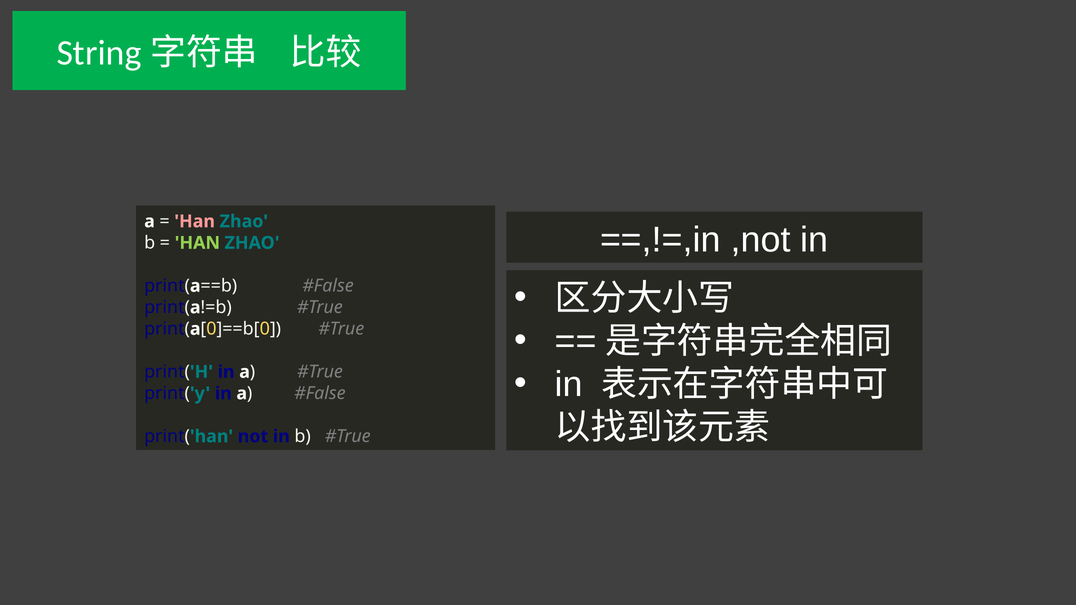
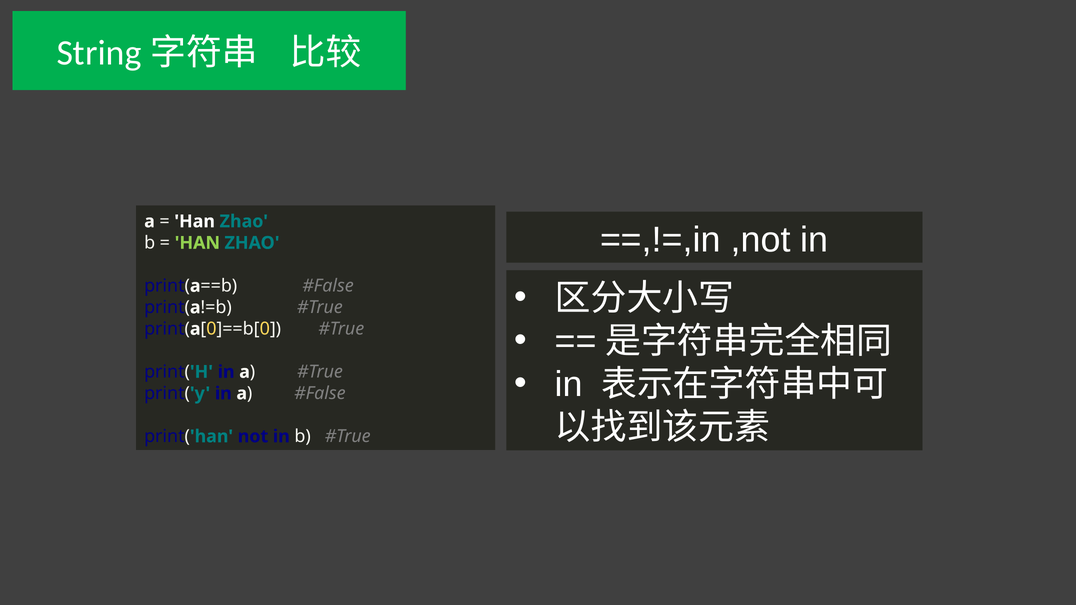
Han colour: pink -> white (195, 222)
